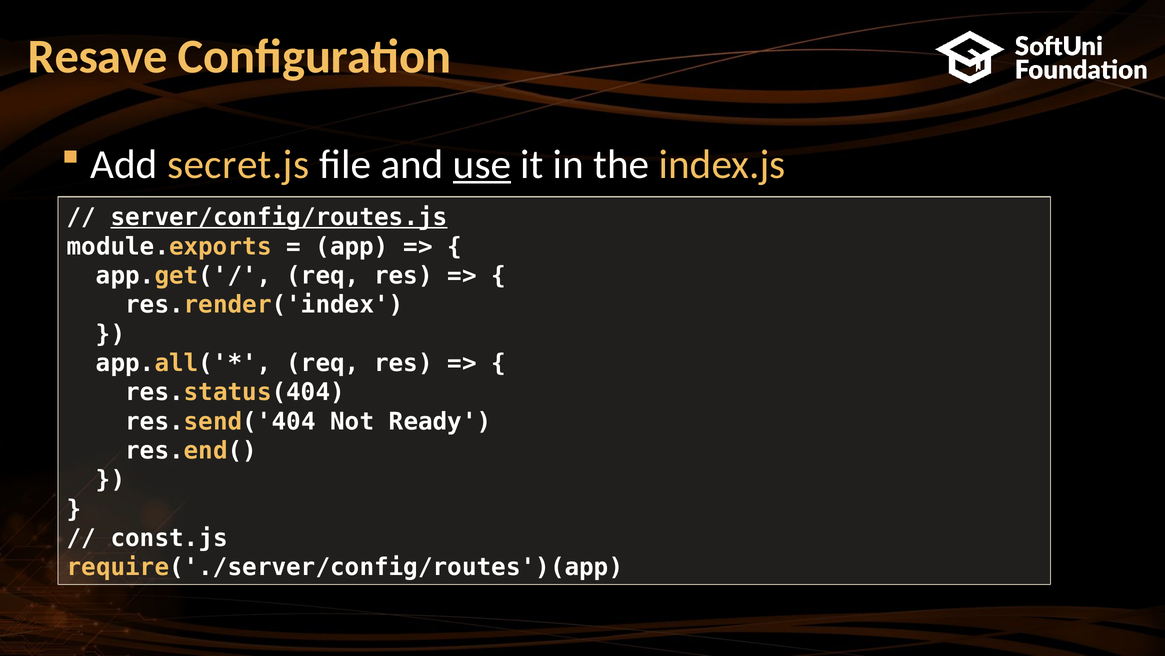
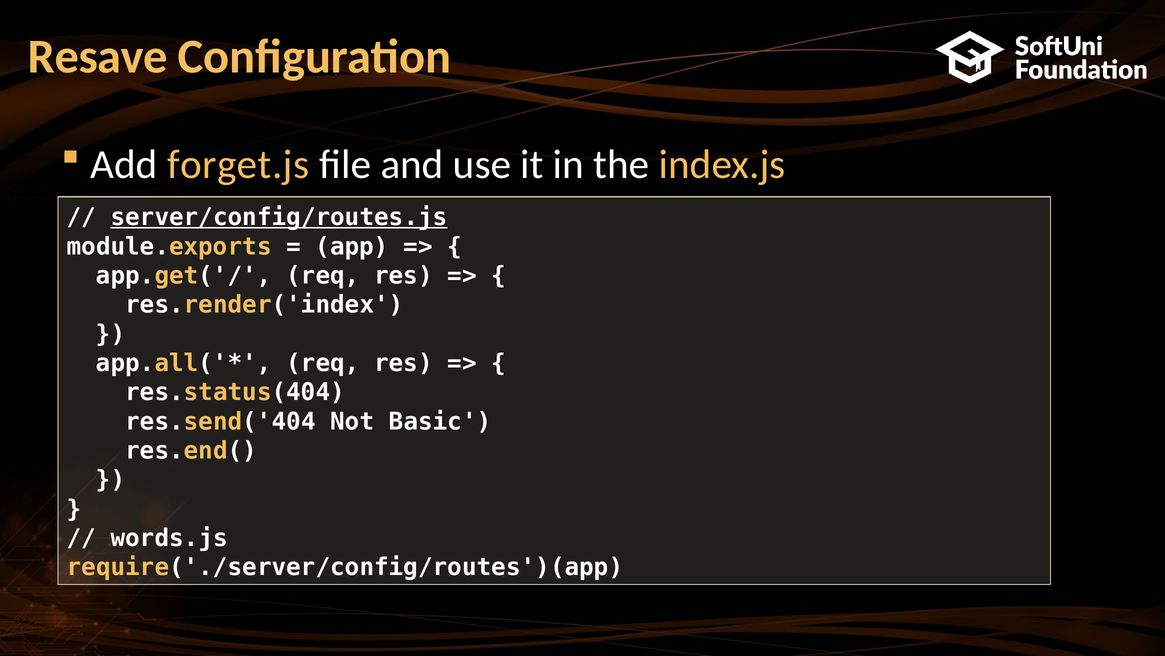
secret.js: secret.js -> forget.js (238, 165)
use underline: present -> none (482, 165)
Ready: Ready -> Basic (440, 421)
const.js: const.js -> words.js (169, 538)
